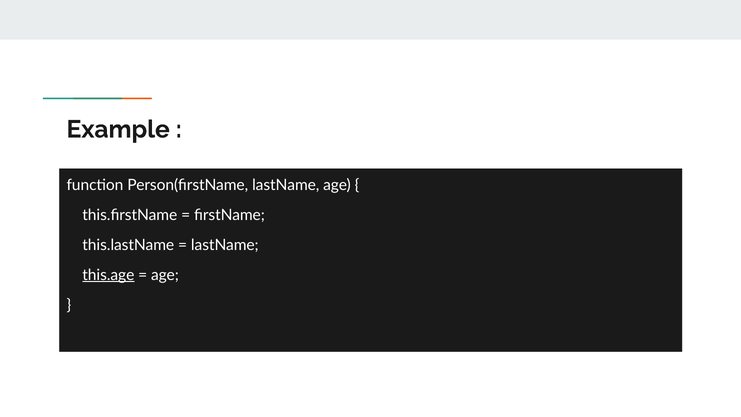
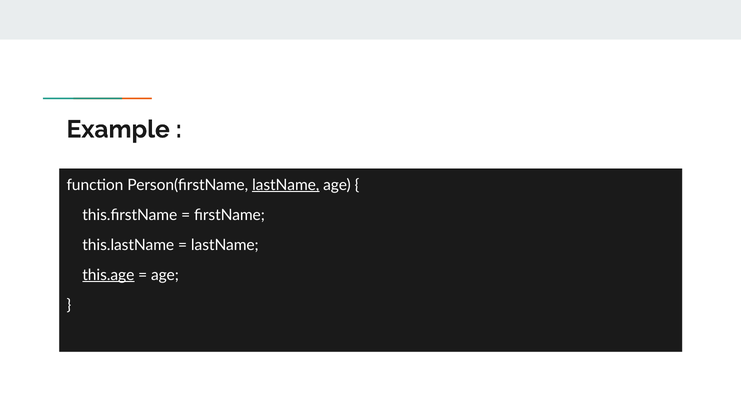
lastName underline: none -> present (286, 185)
